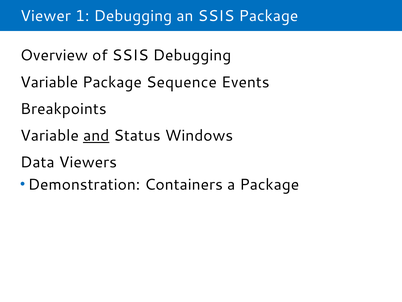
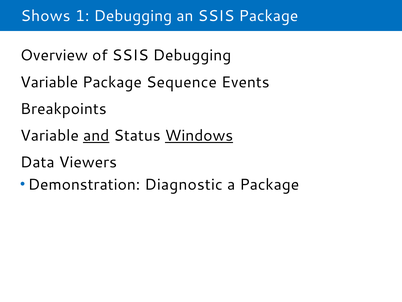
Viewer: Viewer -> Shows (46, 16)
Windows underline: none -> present (199, 135)
Containers: Containers -> Diagnostic (184, 184)
